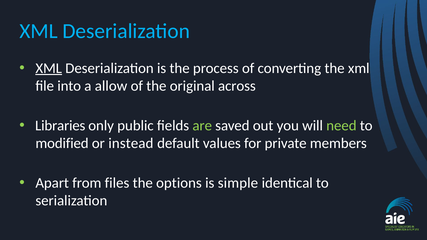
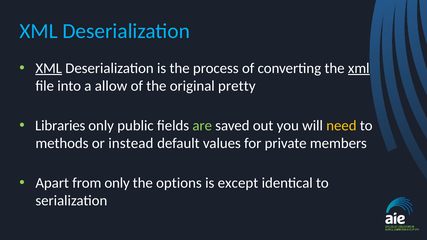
xml underline: none -> present (359, 68)
across: across -> pretty (237, 86)
need colour: light green -> yellow (341, 126)
modified: modified -> methods (62, 143)
from files: files -> only (117, 183)
simple: simple -> except (238, 183)
